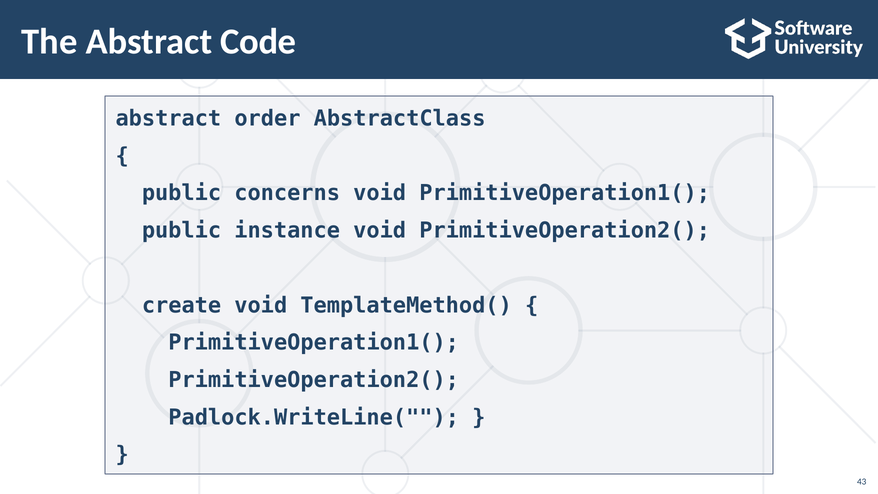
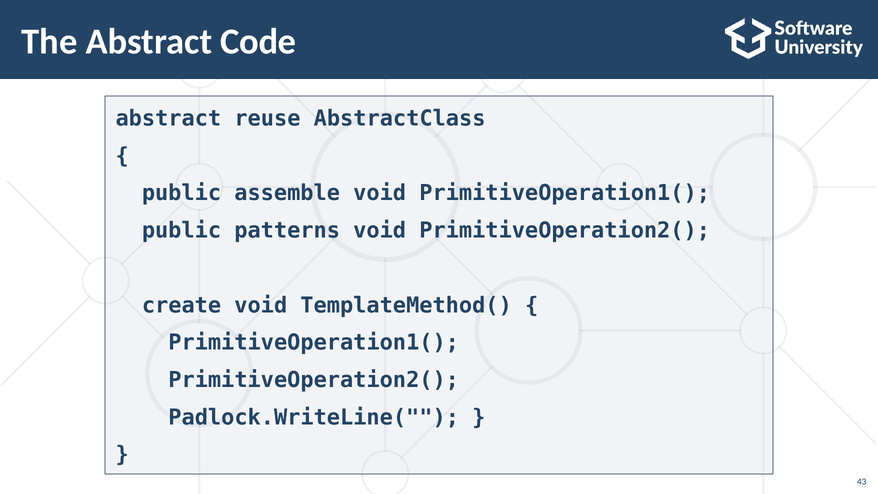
order: order -> reuse (267, 119)
concerns: concerns -> assemble (287, 193)
instance: instance -> patterns (287, 231)
